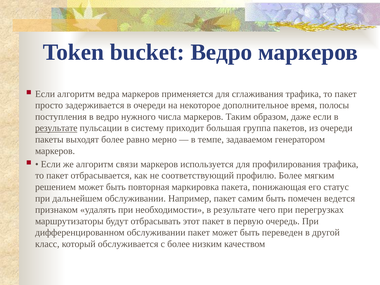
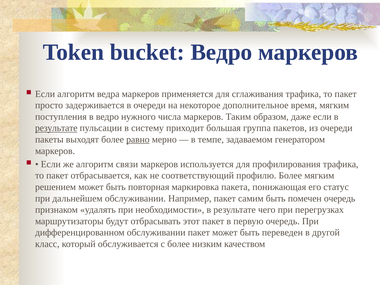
время полосы: полосы -> мягким (334, 105)
равно underline: none -> present (138, 139)
помечен ведется: ведется -> очередь (340, 198)
